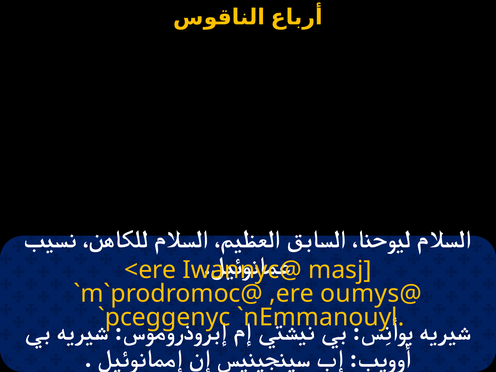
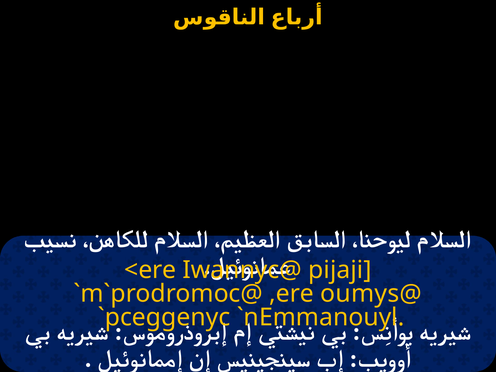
masj: masj -> pijaji (340, 270)
